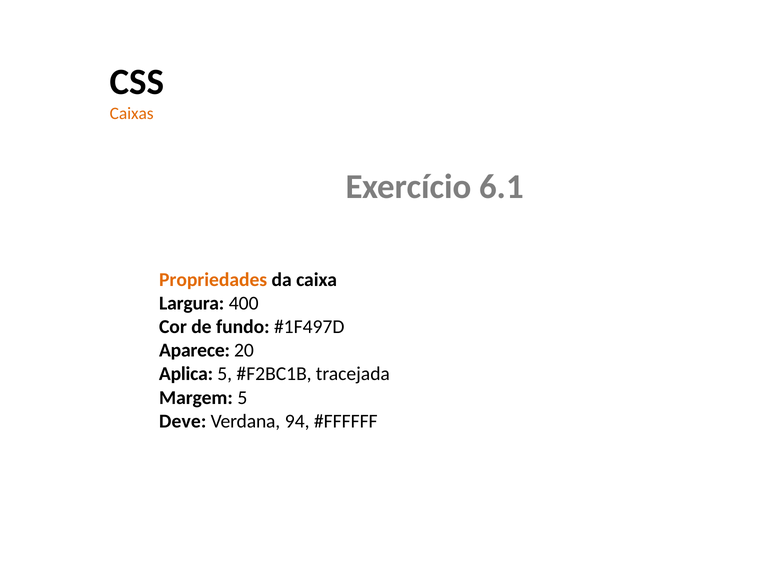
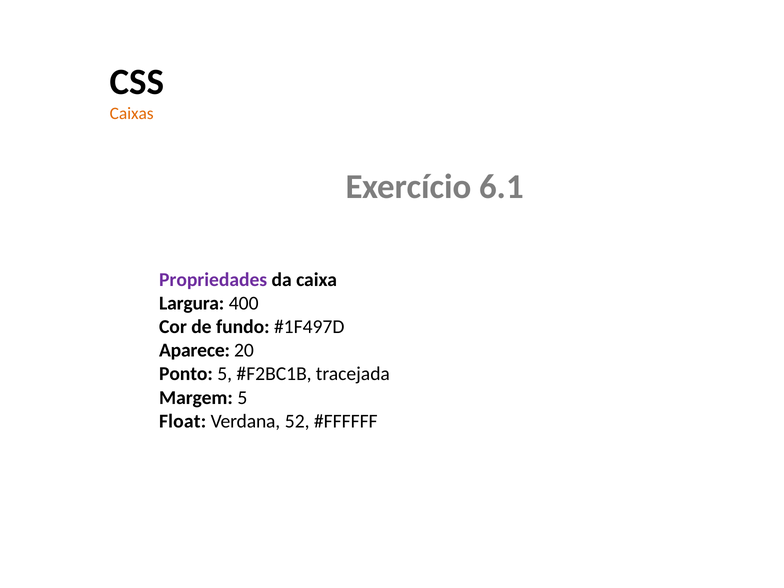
Propriedades colour: orange -> purple (213, 280)
Aplica: Aplica -> Ponto (186, 374)
Deve: Deve -> Float (183, 421)
94: 94 -> 52 (297, 421)
